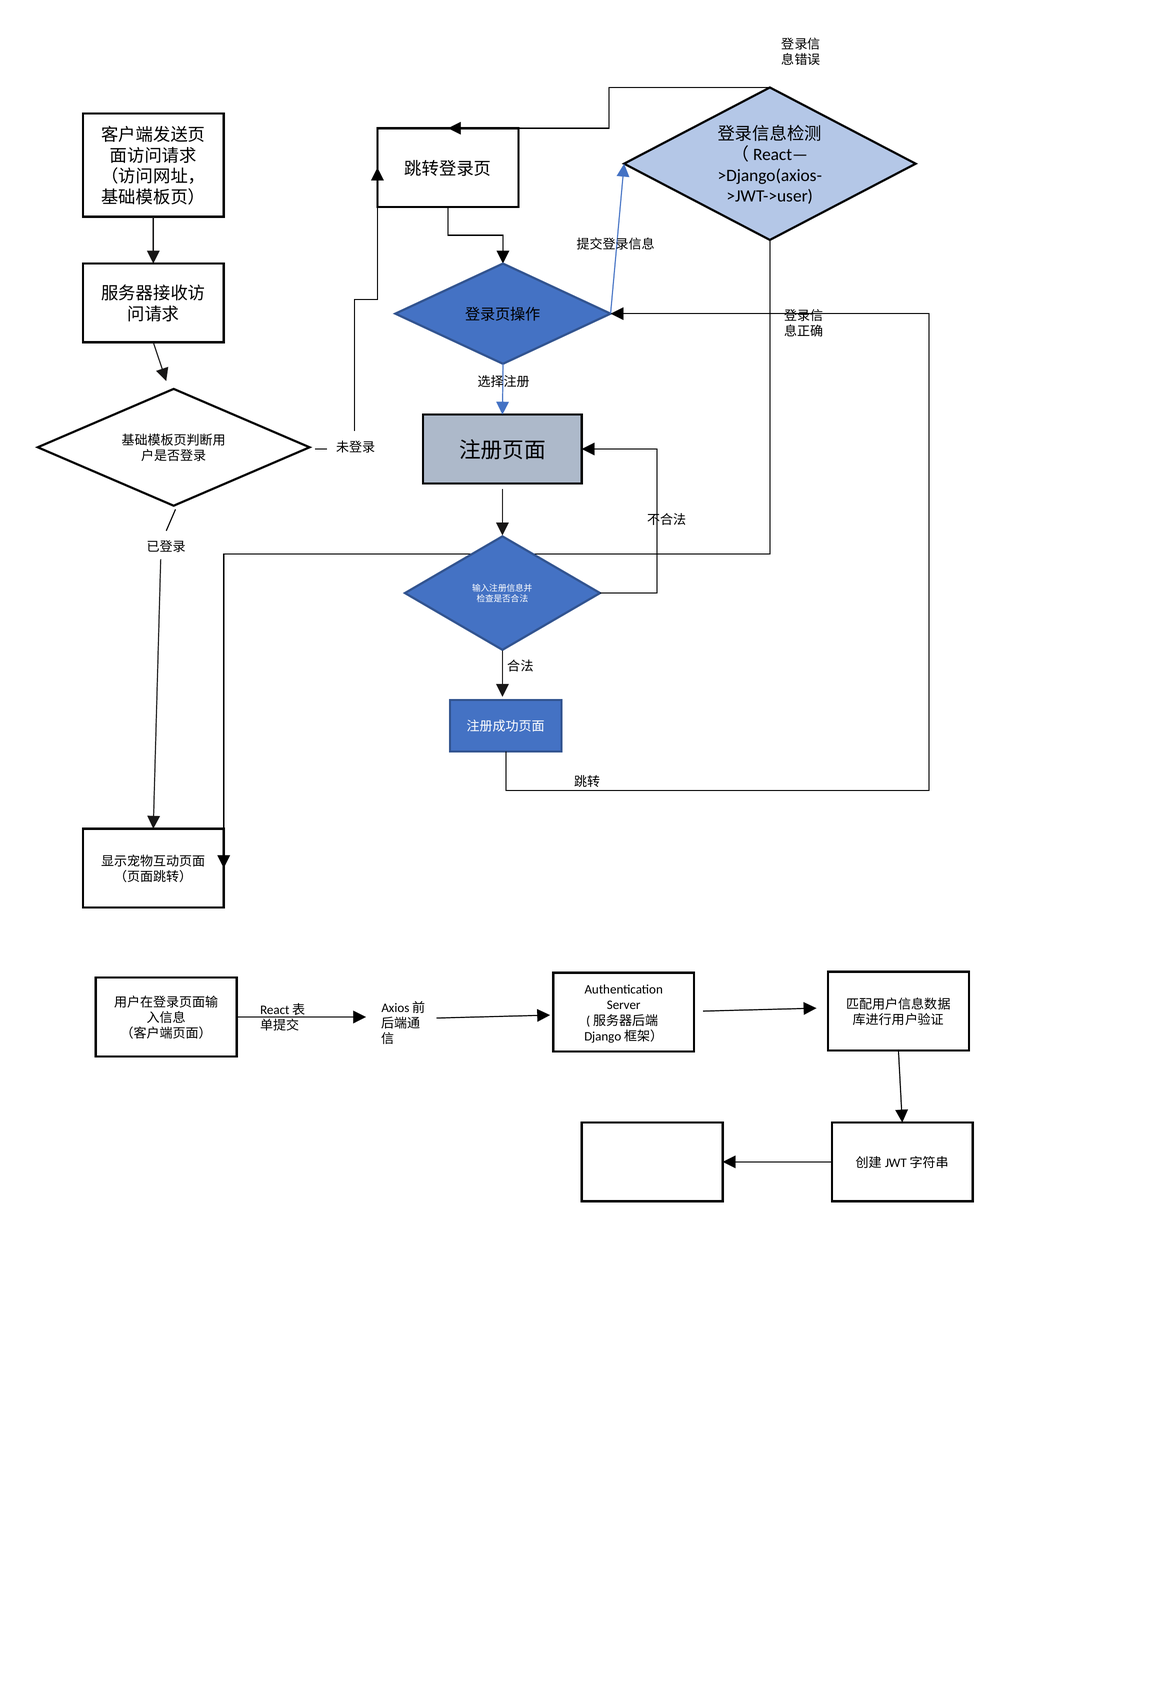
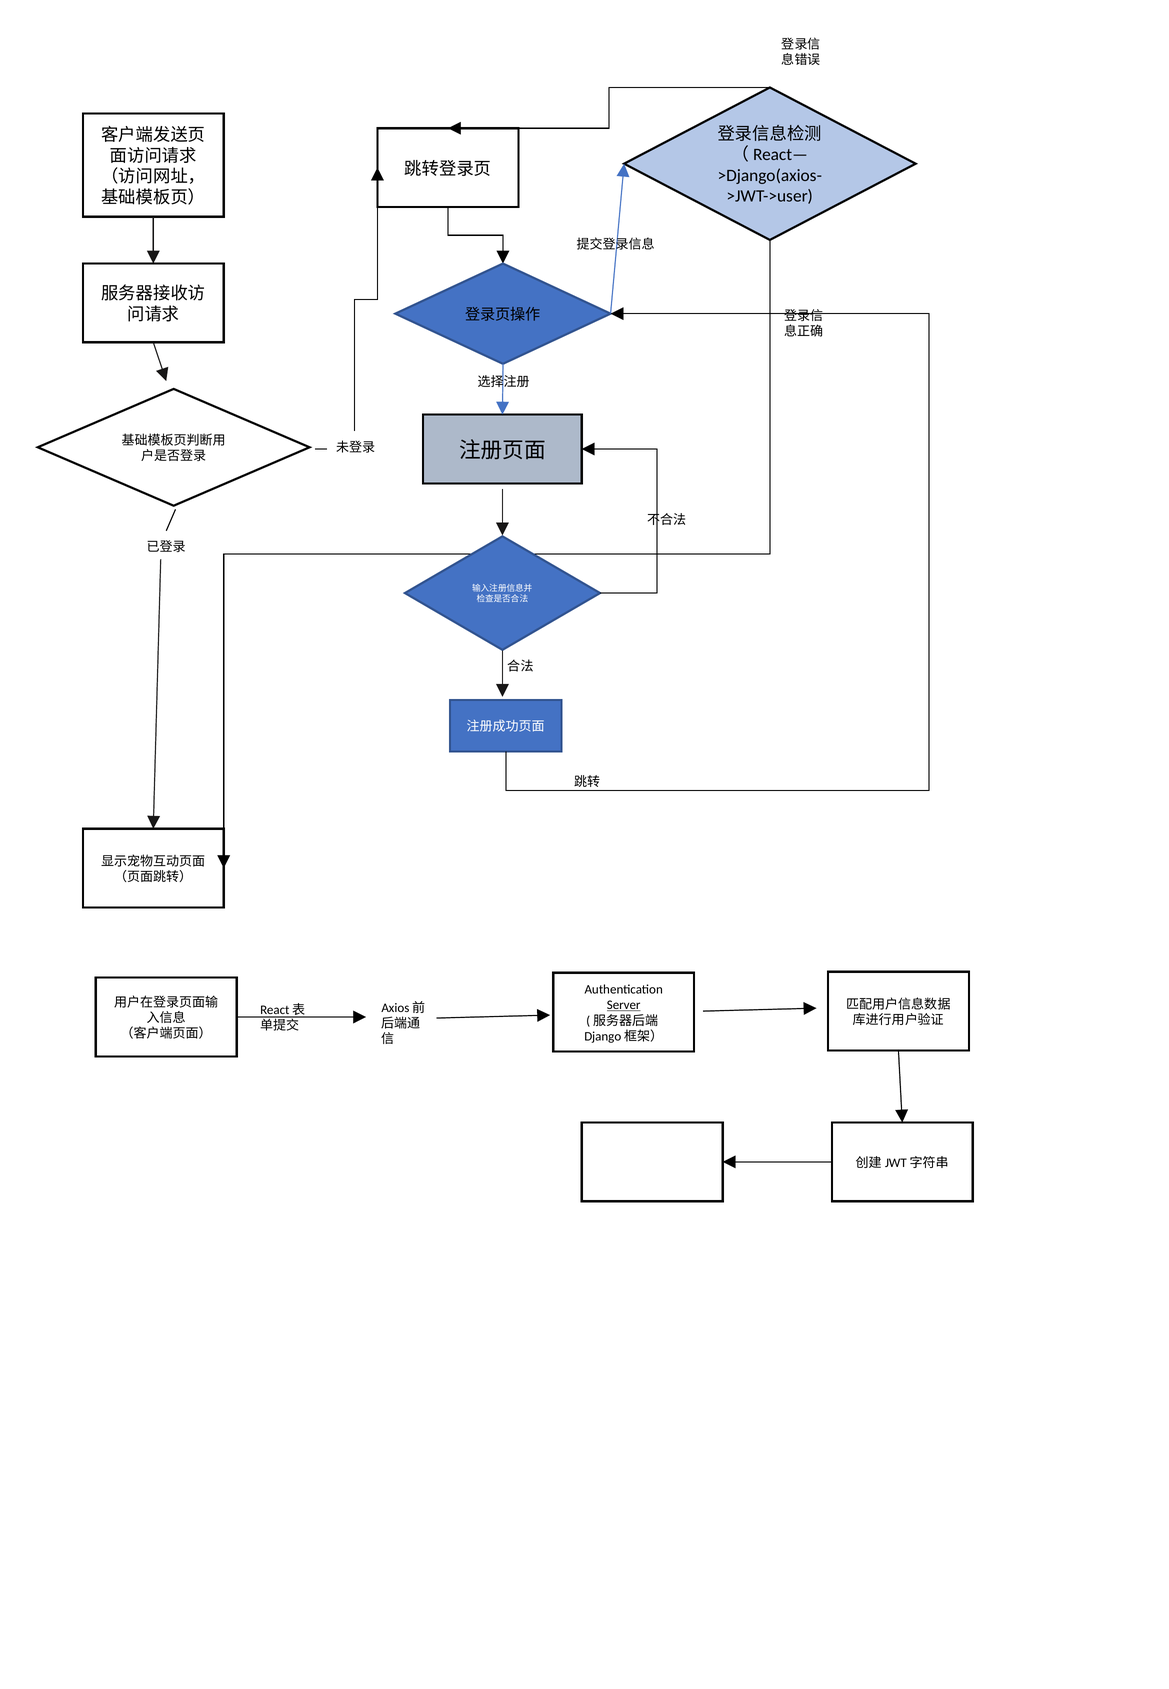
Server underline: none -> present (624, 1005)
